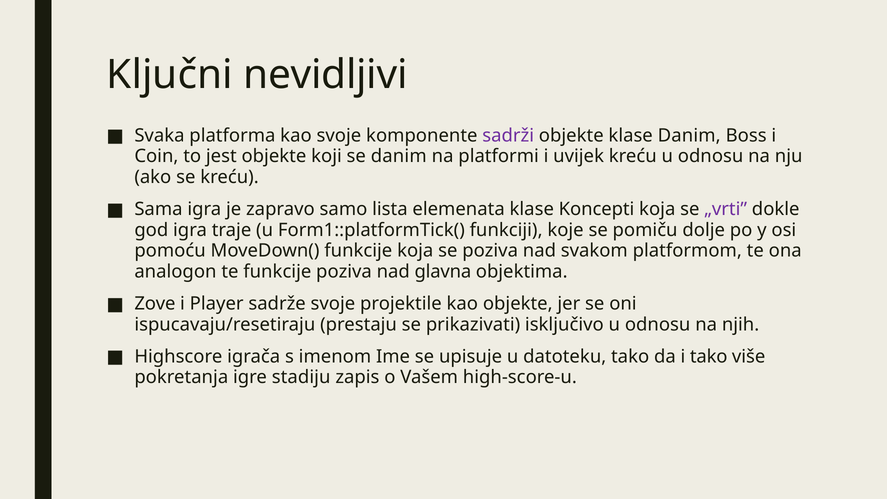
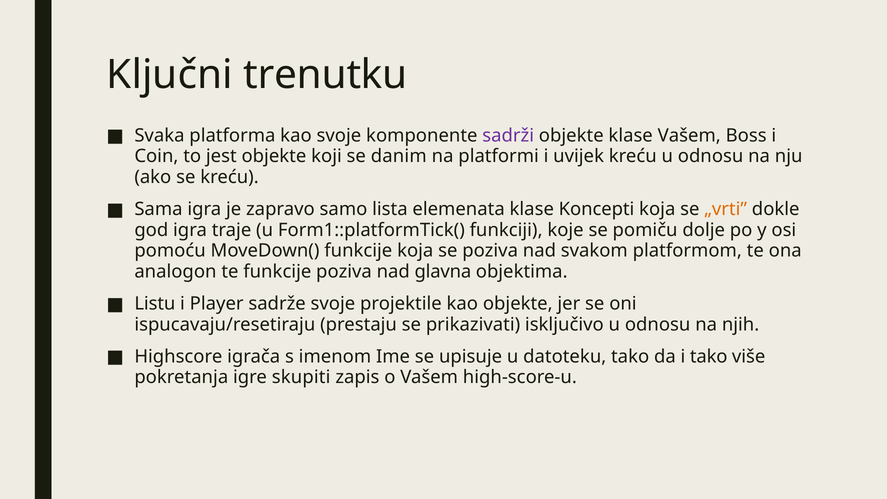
nevidljivi: nevidljivi -> trenutku (325, 75)
klase Danim: Danim -> Vašem (689, 136)
„vrti colour: purple -> orange (726, 209)
Zove: Zove -> Listu (155, 304)
stadiju: stadiju -> skupiti (301, 377)
